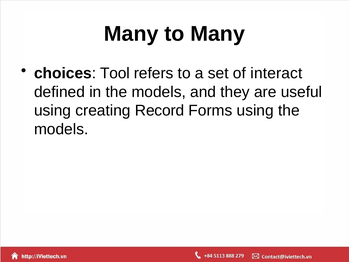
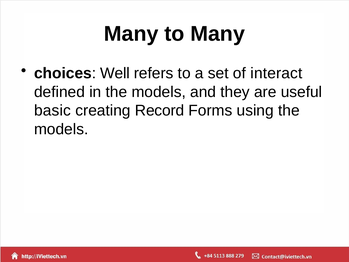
Tool: Tool -> Well (115, 73)
using: using -> basic (52, 110)
